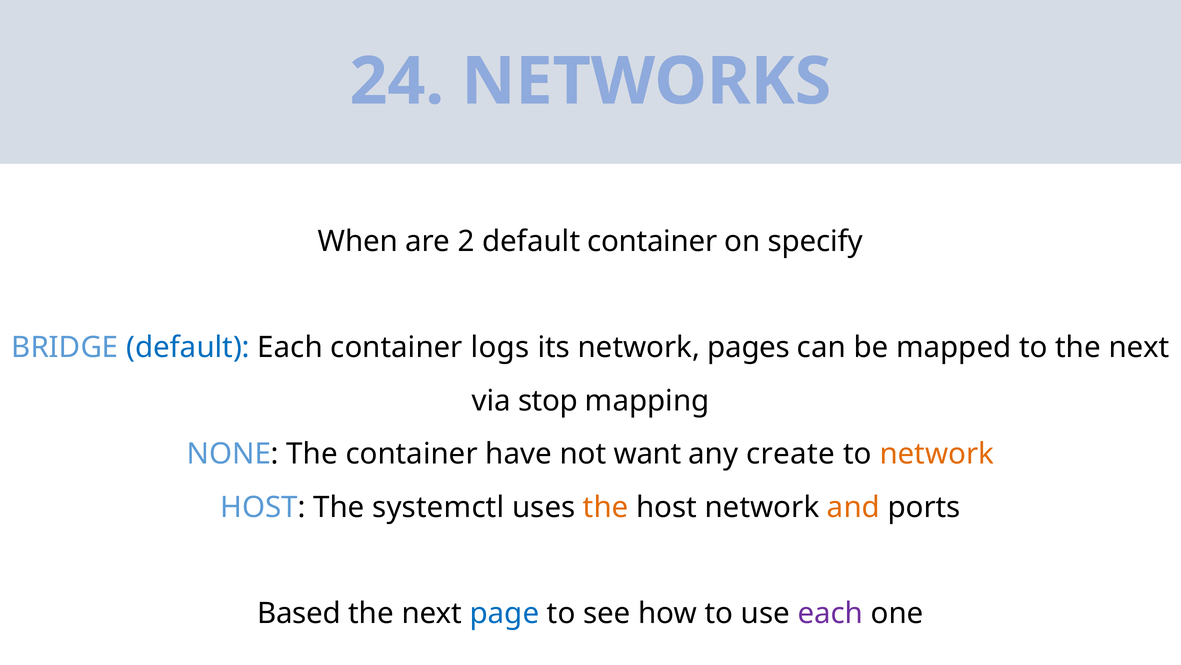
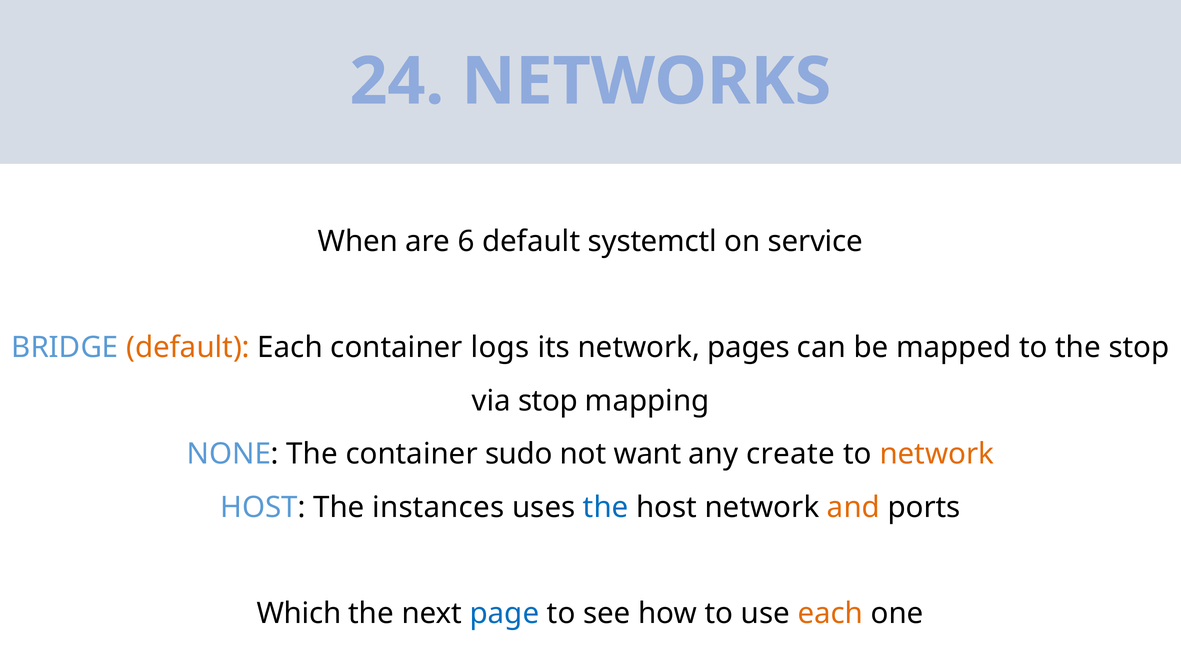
2: 2 -> 6 (466, 241)
default container: container -> systemctl (652, 241)
specify: specify -> service (815, 241)
default colour: blue -> orange (188, 347)
to the next: next -> stop (1139, 347)
have: have -> sudo (519, 454)
systemctl: systemctl -> instances (438, 507)
the colour: orange -> blue (606, 507)
Based: Based -> Which (299, 613)
each colour: purple -> orange (830, 613)
